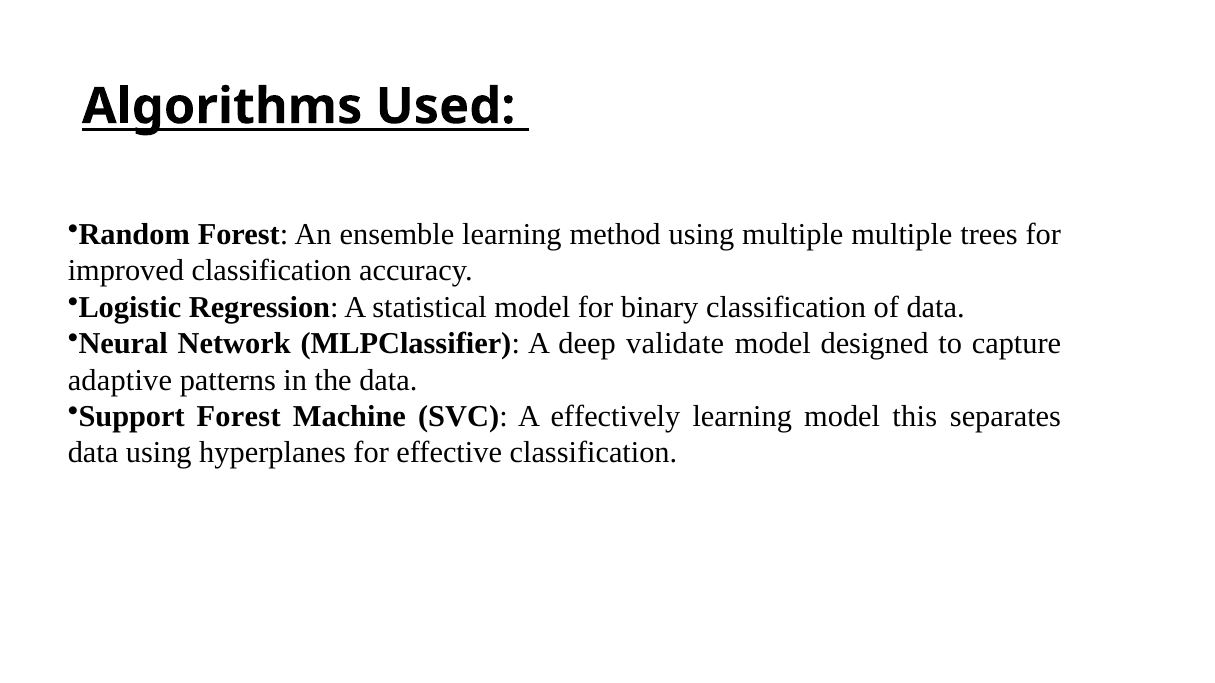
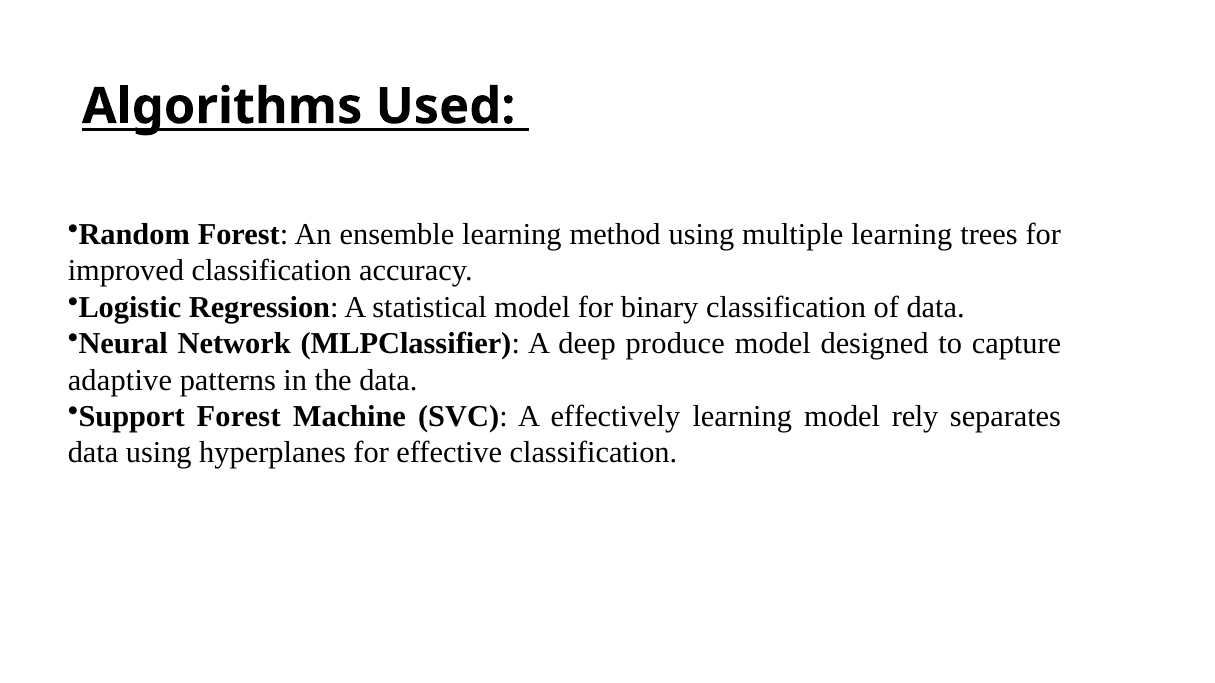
multiple multiple: multiple -> learning (902, 234)
validate: validate -> produce (675, 344)
this: this -> rely (915, 417)
